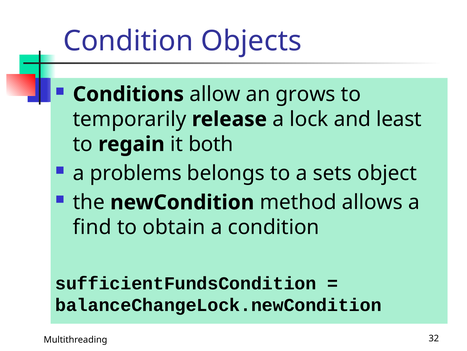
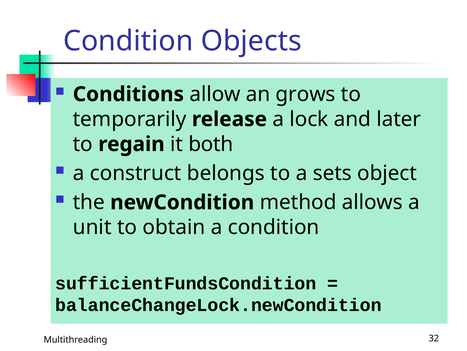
least: least -> later (399, 119)
problems: problems -> construct (136, 173)
find: find -> unit (92, 227)
